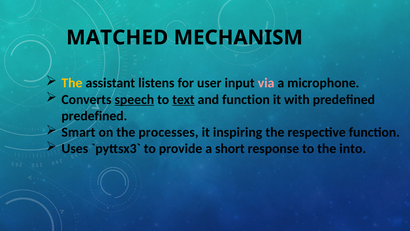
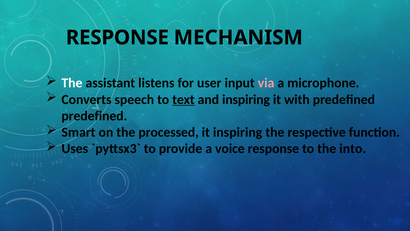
MATCHED: MATCHED -> RESPONSE (117, 38)
The colour: yellow -> white (72, 83)
speech underline: present -> none (134, 99)
and function: function -> inspiring (246, 99)
processes: processes -> processed (169, 132)
short: short -> voice (230, 149)
